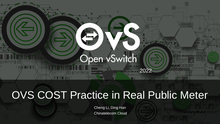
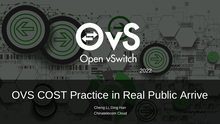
Meter: Meter -> Arrive (194, 95)
